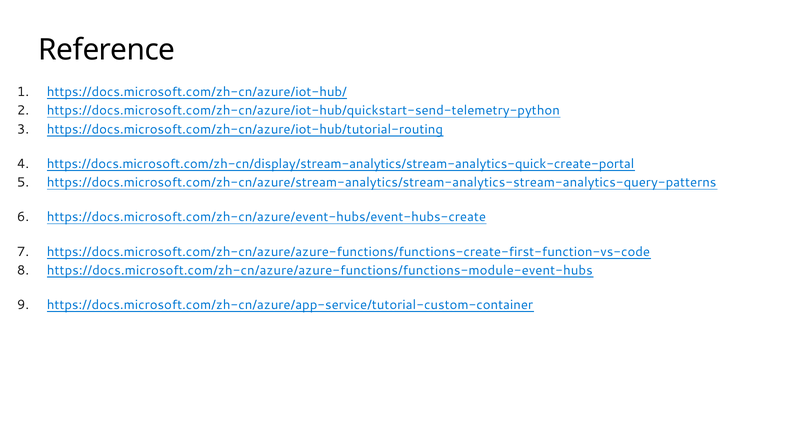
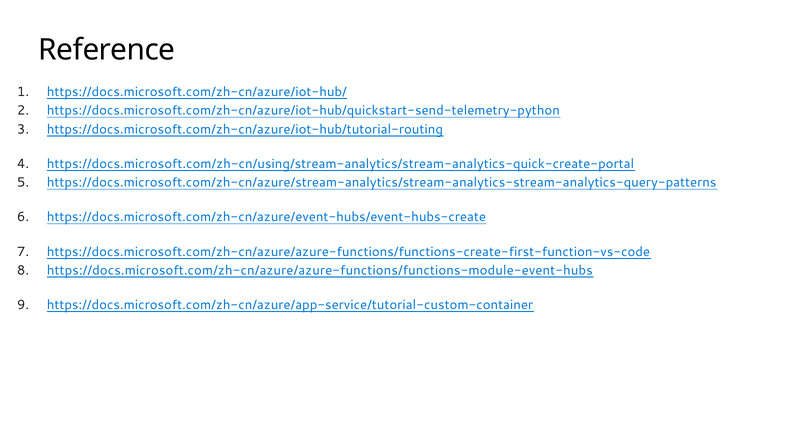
https://docs.microsoft.com/zh-cn/display/stream-analytics/stream-analytics-quick-create-portal: https://docs.microsoft.com/zh-cn/display/stream-analytics/stream-analytics-quick-create-portal -> https://docs.microsoft.com/zh-cn/using/stream-analytics/stream-analytics-quick-create-portal (340, 164)
